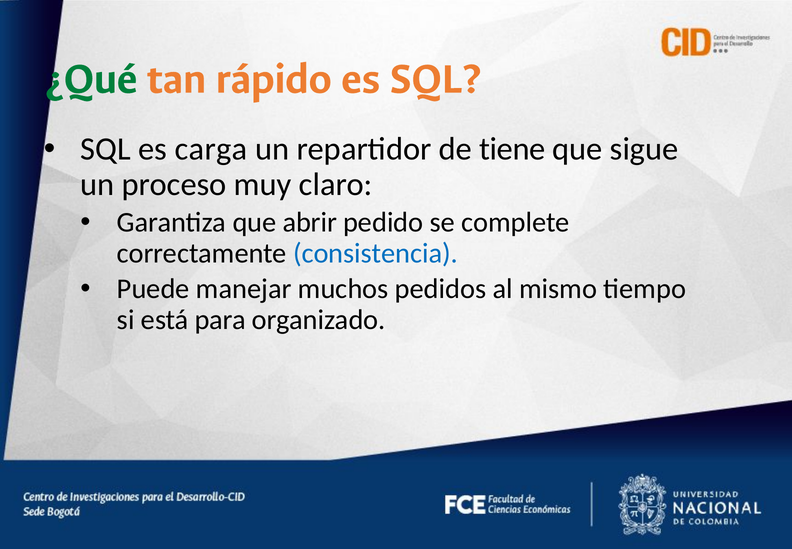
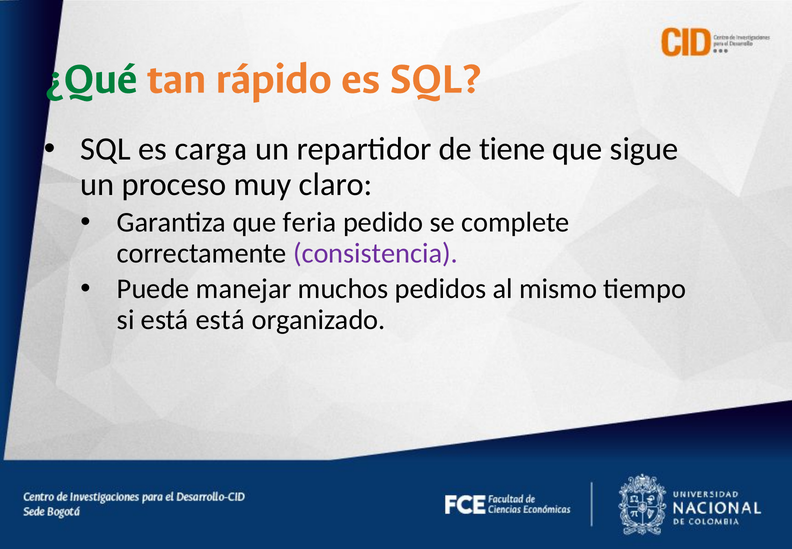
abrir: abrir -> feria (310, 222)
consistencia colour: blue -> purple (375, 253)
está para: para -> está (220, 319)
